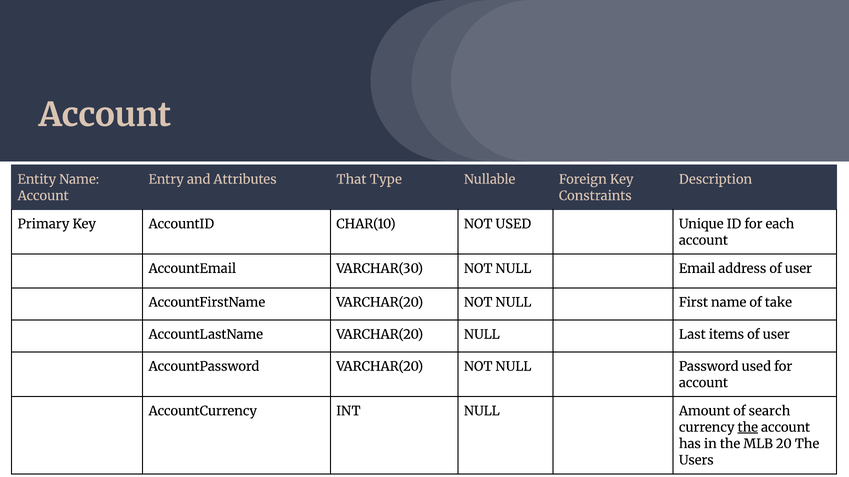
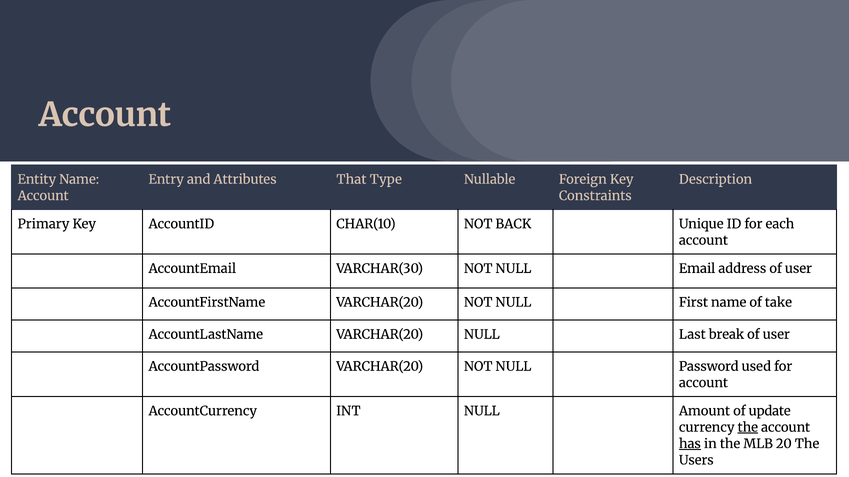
NOT USED: USED -> BACK (513, 224)
items: items -> break (726, 335)
search: search -> update (770, 412)
has underline: none -> present (690, 444)
